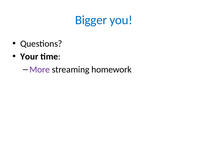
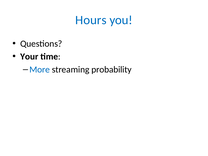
Bigger: Bigger -> Hours (91, 20)
More colour: purple -> blue (40, 70)
homework: homework -> probability (112, 70)
